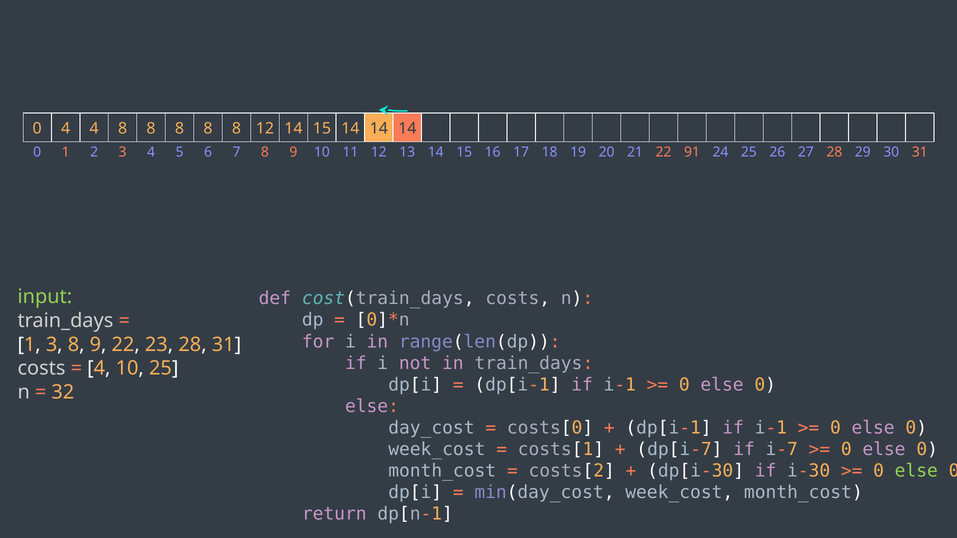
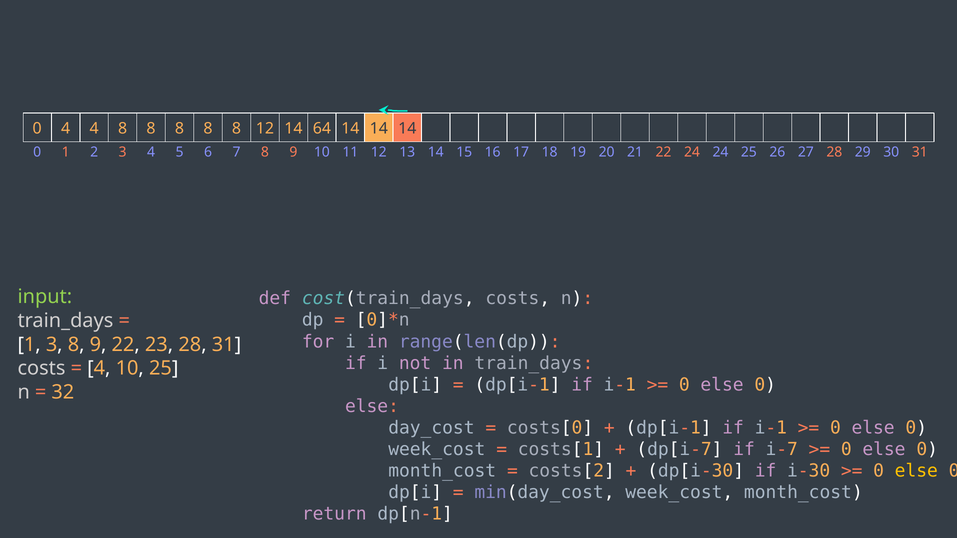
12 14 15: 15 -> 64 (322, 129)
22 91: 91 -> 24 (692, 152)
else colour: light green -> yellow (916, 471)
